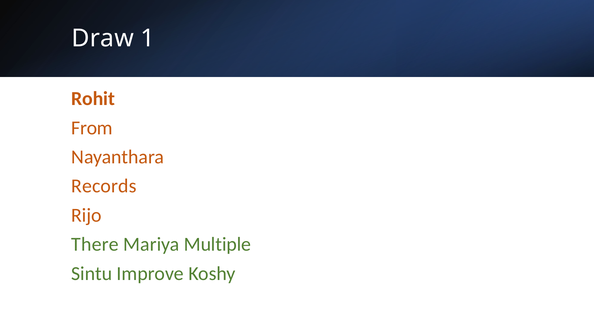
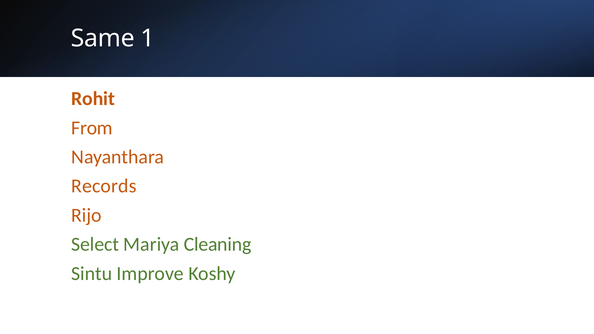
Draw: Draw -> Same (103, 38)
There: There -> Select (95, 245)
Multiple: Multiple -> Cleaning (218, 245)
